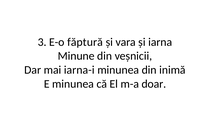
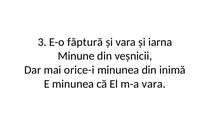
iarna-i: iarna-i -> orice-i (79, 70)
m-a doar: doar -> vara (154, 84)
